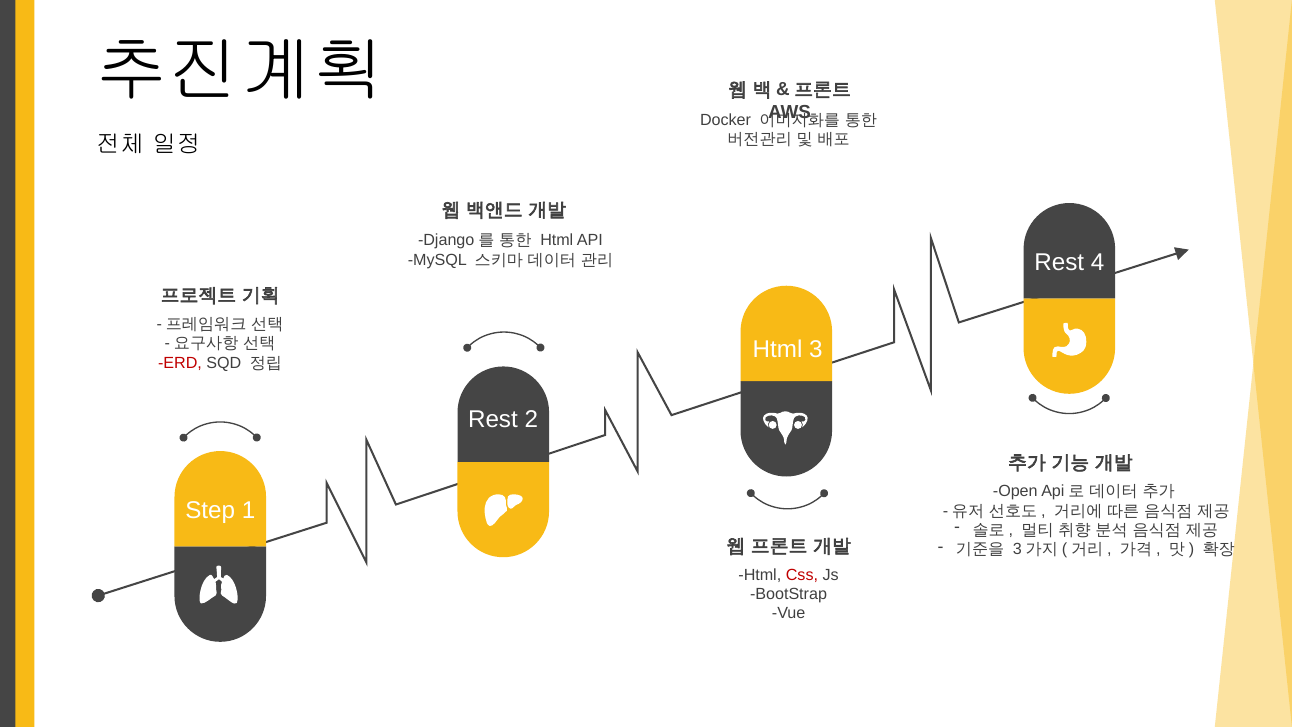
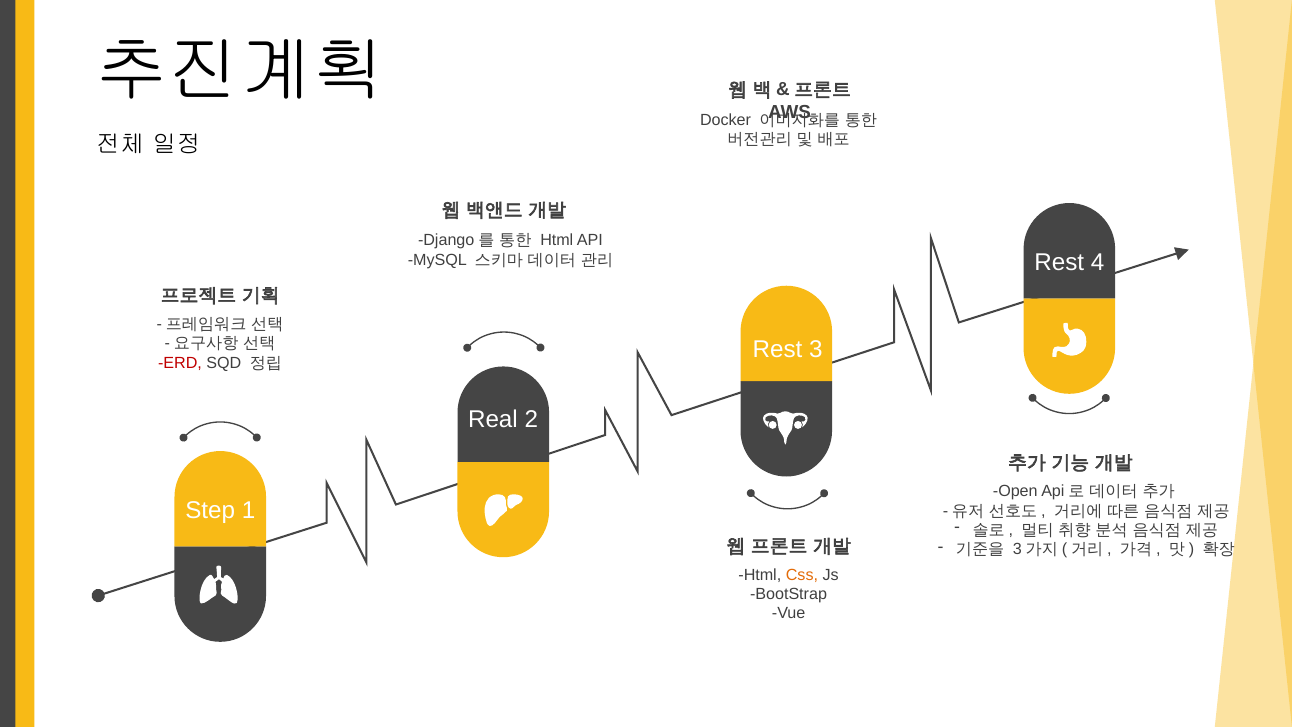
Html: Html -> Rest (778, 350)
Rest: Rest -> Real (493, 419)
Css colour: red -> orange (802, 575)
